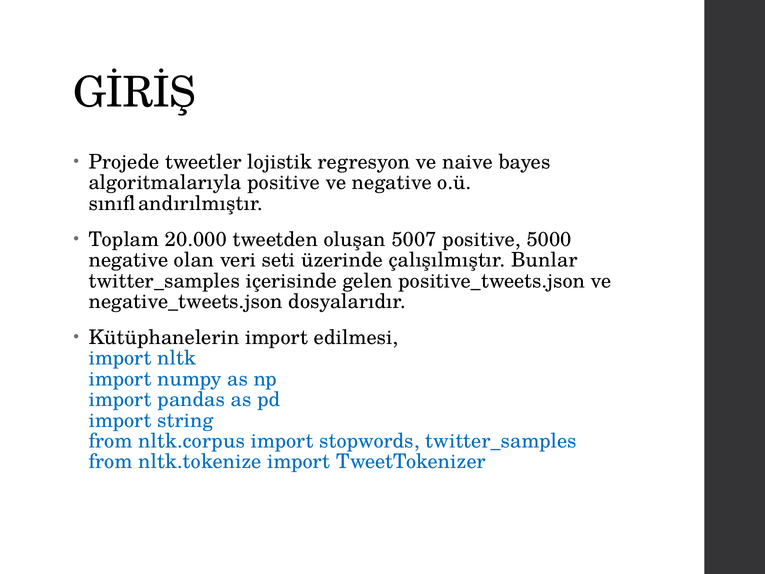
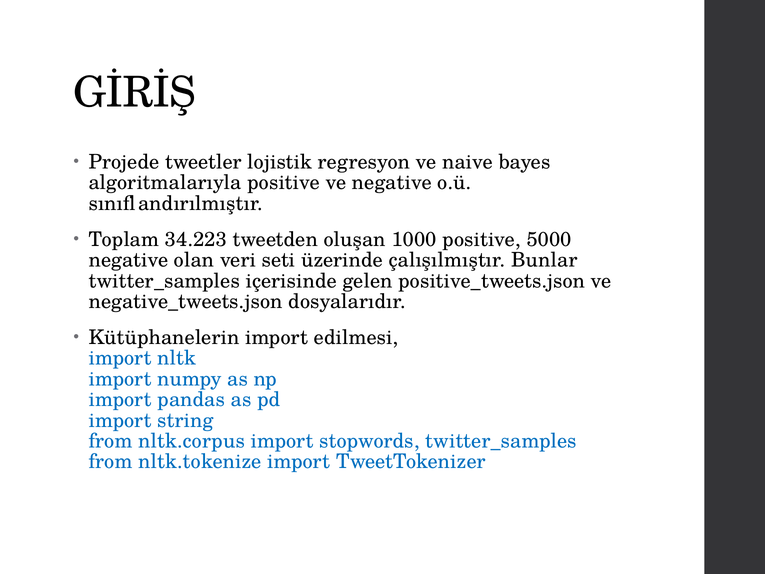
20.000: 20.000 -> 34.223 (196, 239)
5007: 5007 -> 1000 (414, 239)
